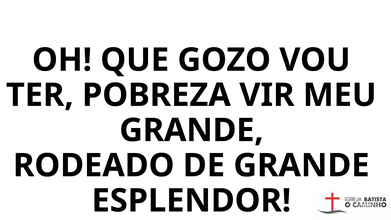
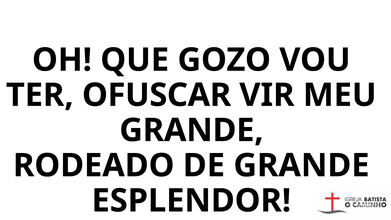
POBREZA: POBREZA -> OFUSCAR (157, 95)
